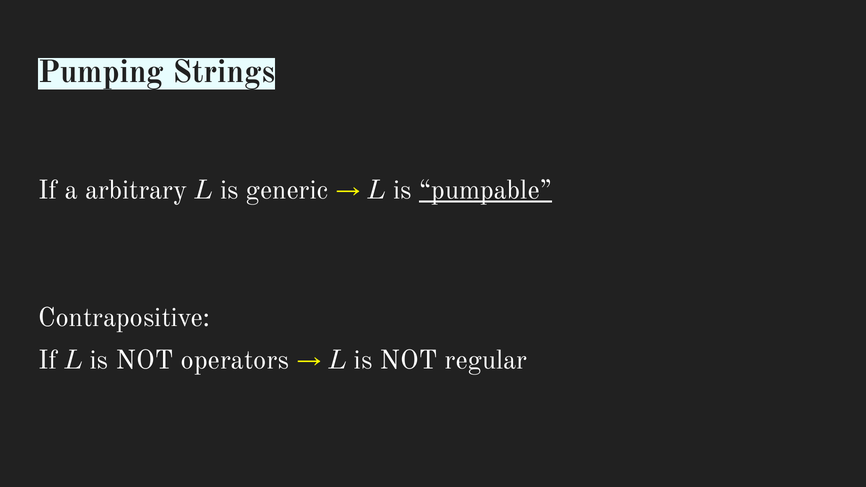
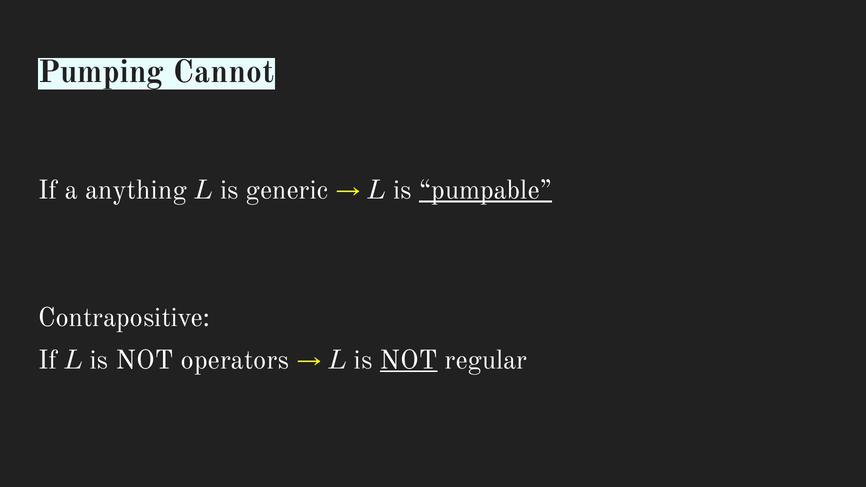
Strings: Strings -> Cannot (224, 72)
arbitrary: arbitrary -> anything (136, 190)
NOT underline: none -> present (409, 360)
